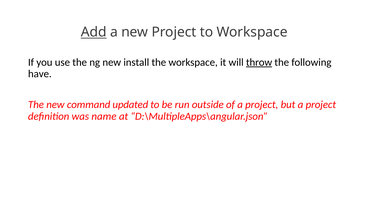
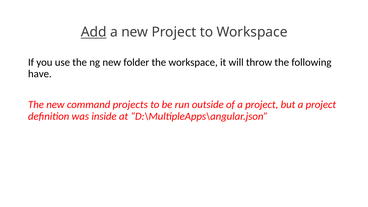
install: install -> folder (136, 62)
throw underline: present -> none (259, 62)
updated: updated -> projects (130, 105)
name: name -> inside (104, 116)
